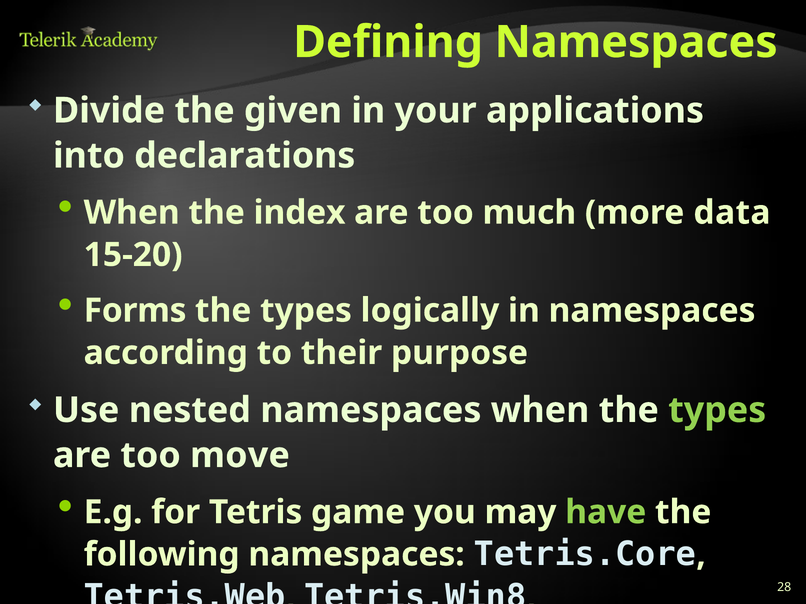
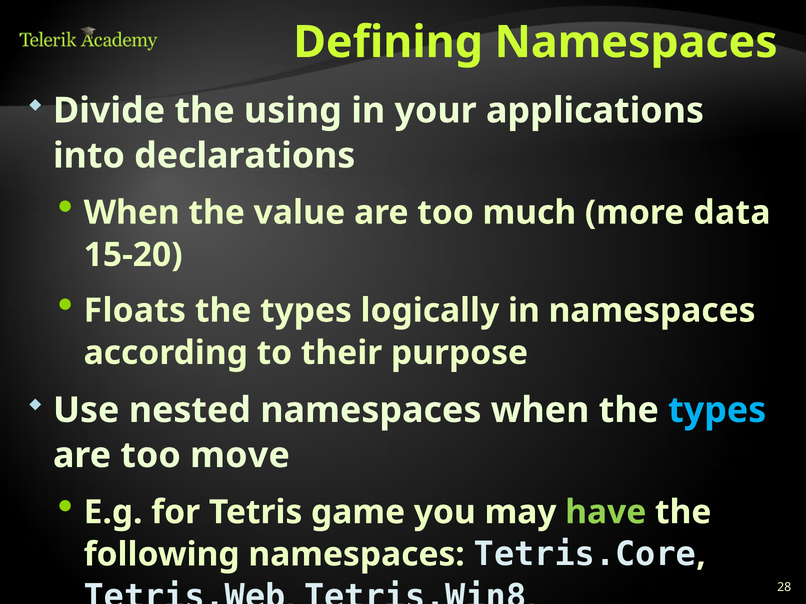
given: given -> using (293, 111)
index: index -> value (299, 213)
Forms: Forms -> Floats (135, 311)
types colour: light green -> light blue (717, 411)
